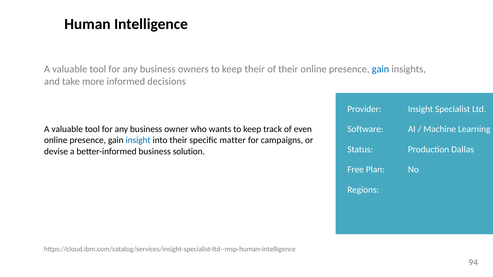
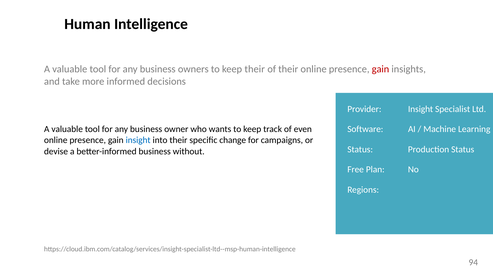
gain colour: blue -> red (381, 69)
matter: matter -> change (233, 140)
Production Dallas: Dallas -> Status (463, 150)
solution: solution -> without (189, 151)
